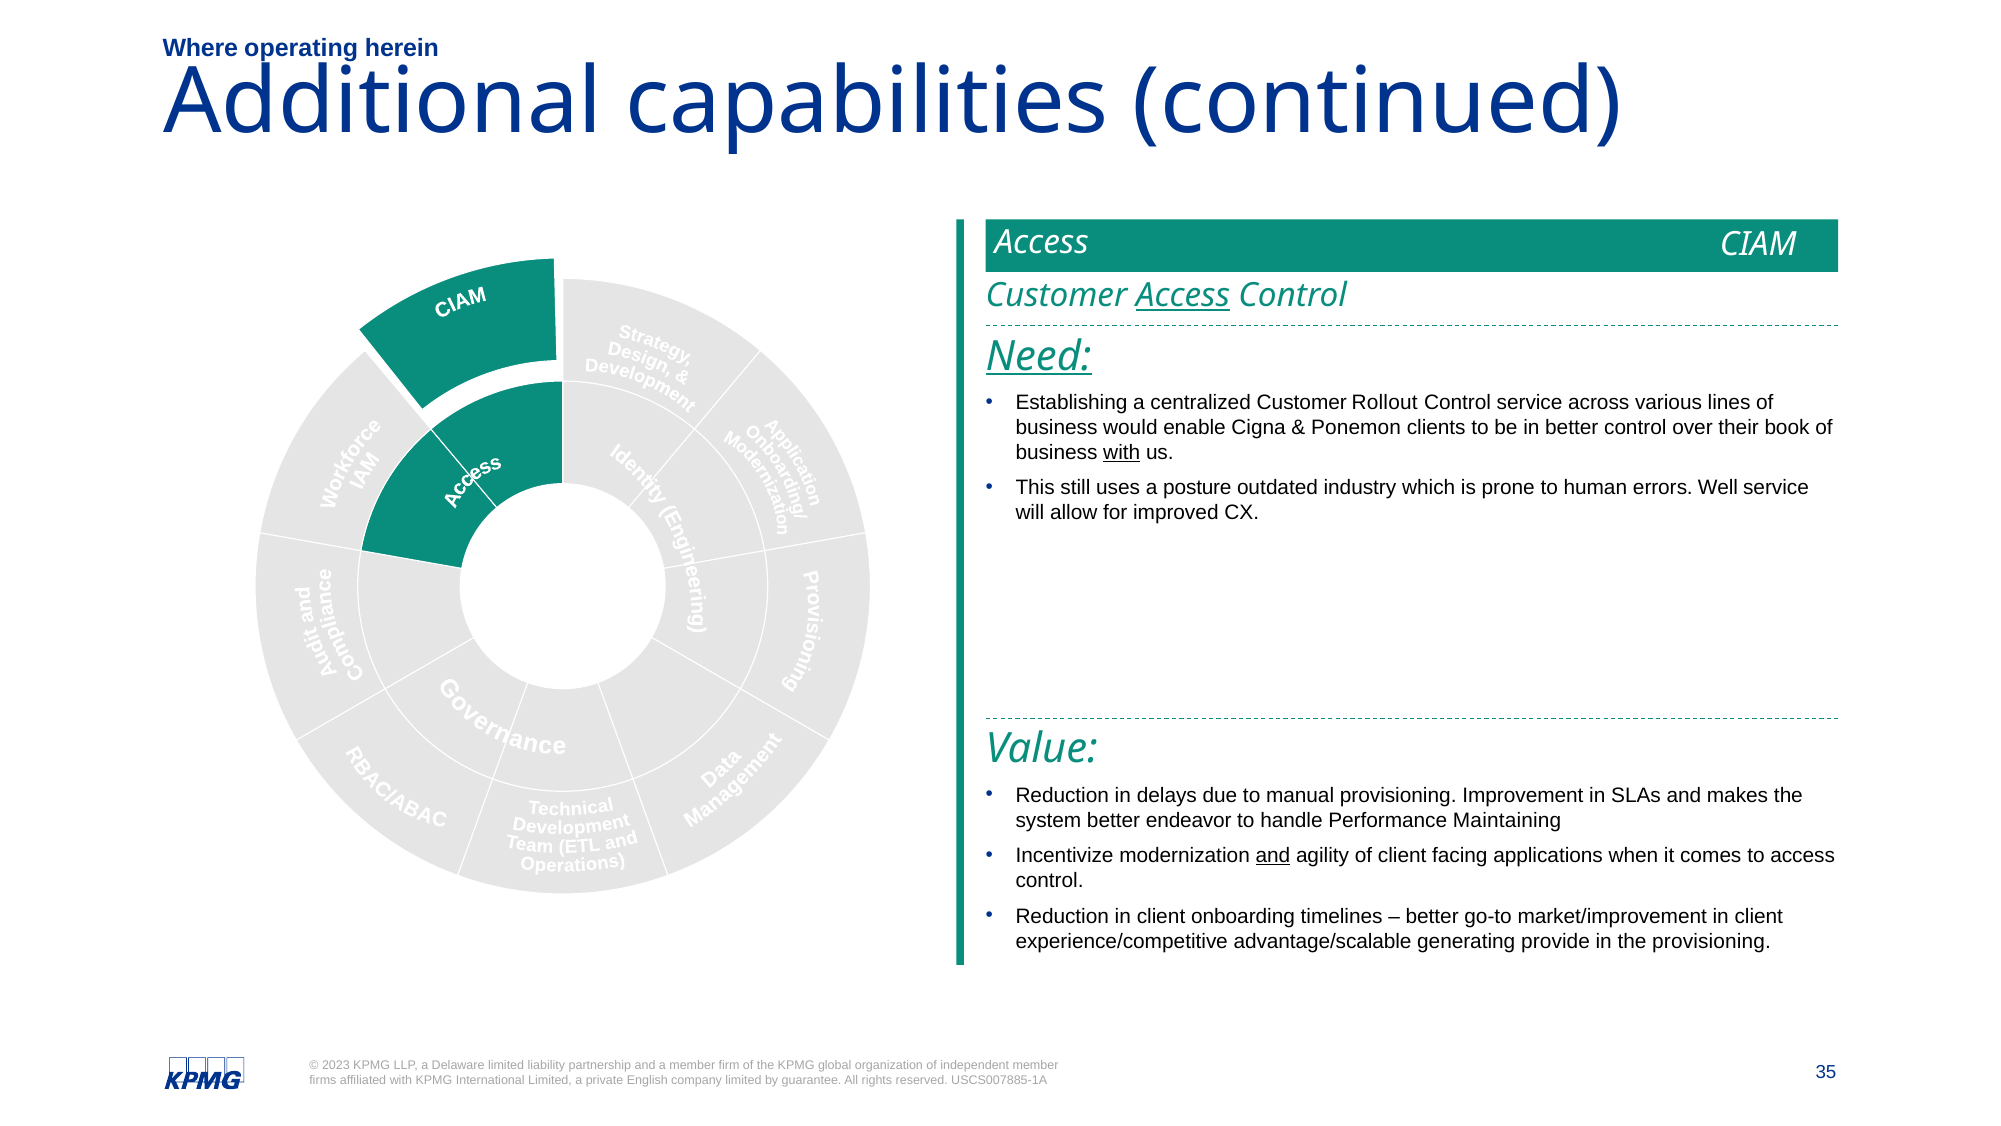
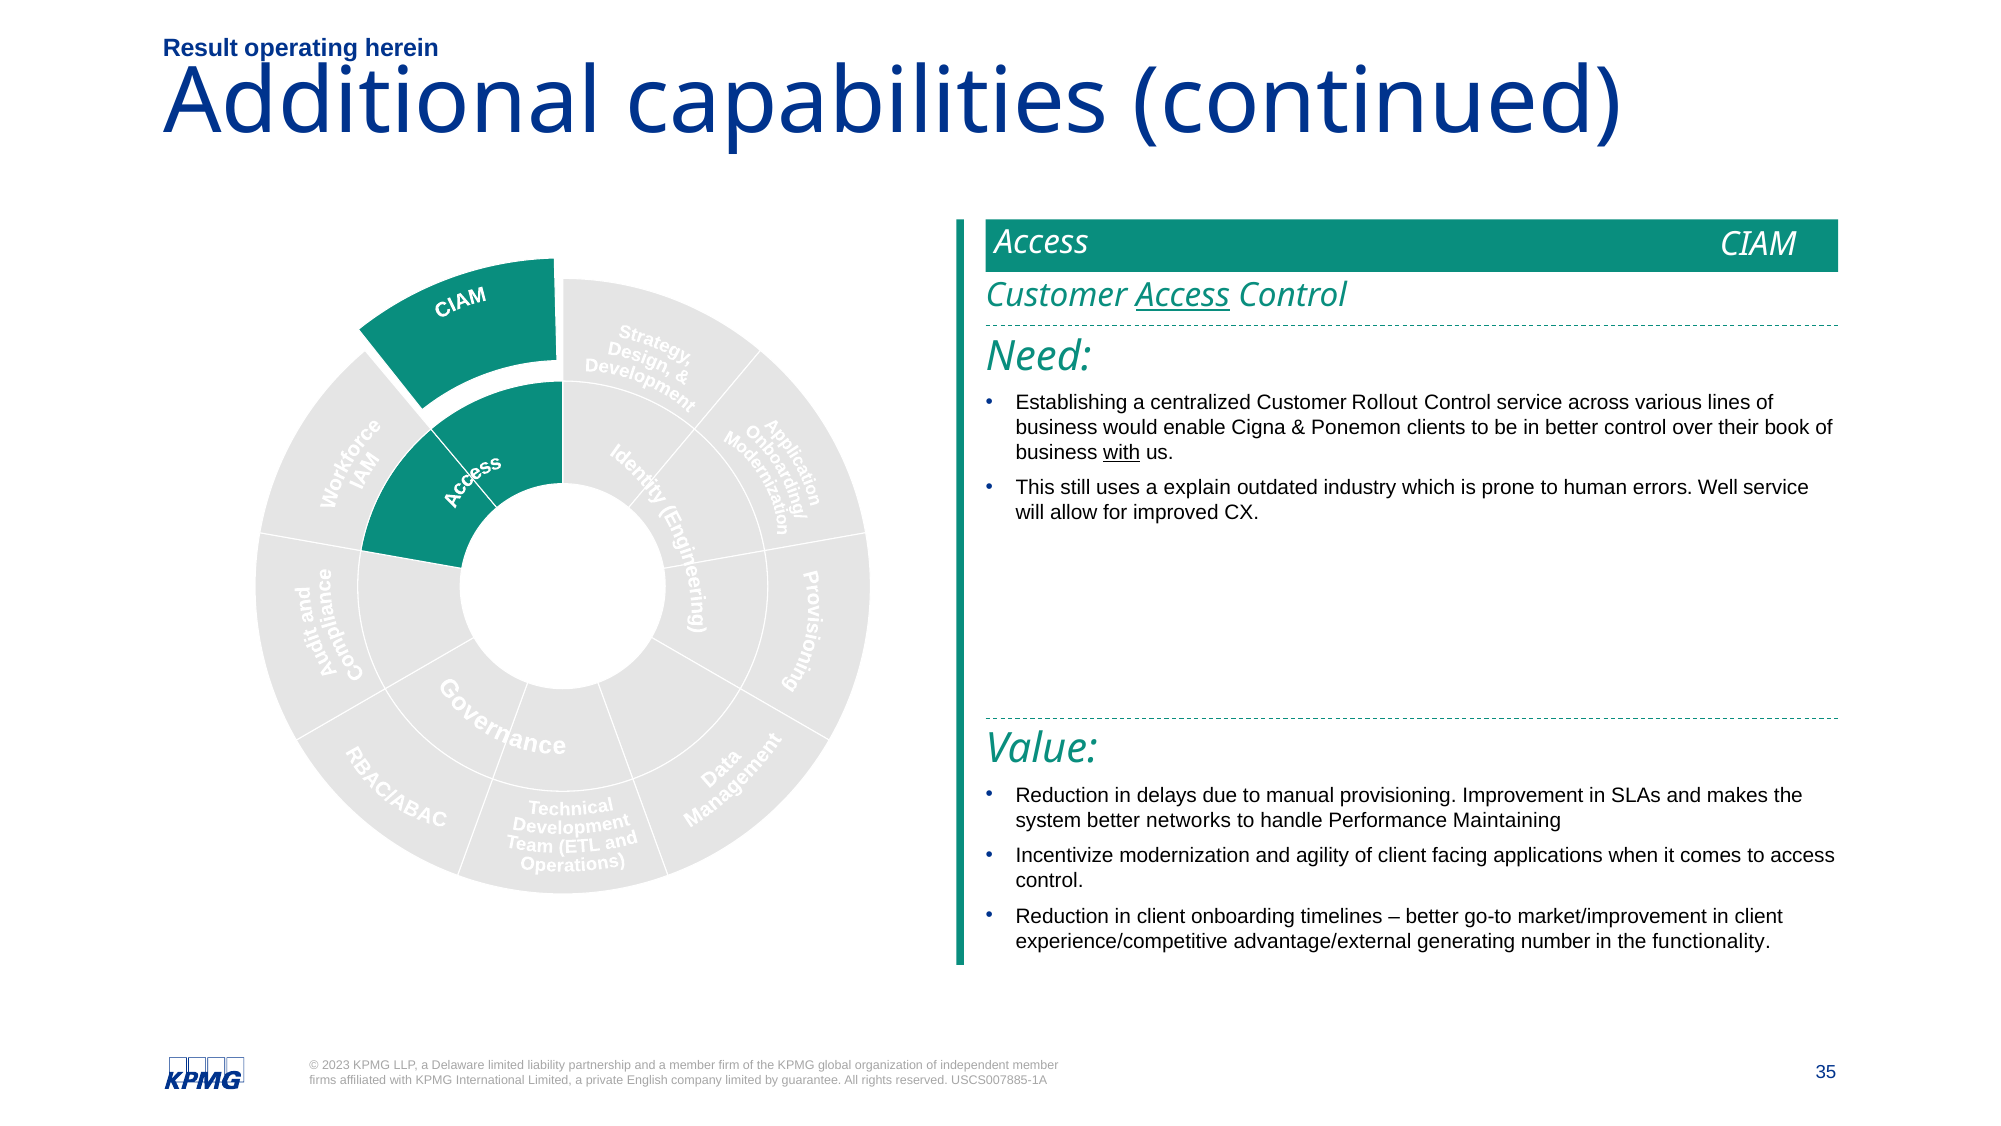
Where: Where -> Result (200, 48)
Need underline: present -> none (1039, 356)
posture: posture -> explain (1197, 488)
endeavor: endeavor -> networks (1189, 820)
and underline: present -> none (1273, 855)
advantage/scalable: advantage/scalable -> advantage/external (1322, 941)
provide: provide -> number (1556, 941)
the provisioning: provisioning -> functionality (1712, 941)
